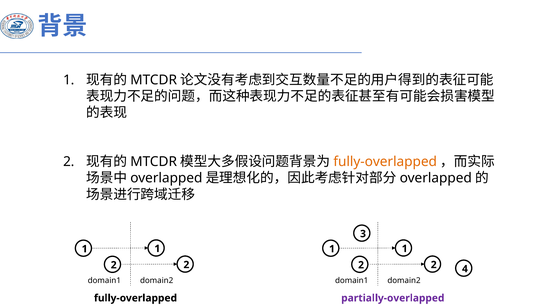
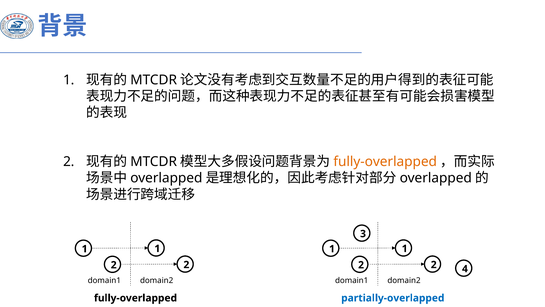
partially-overlapped colour: purple -> blue (393, 298)
